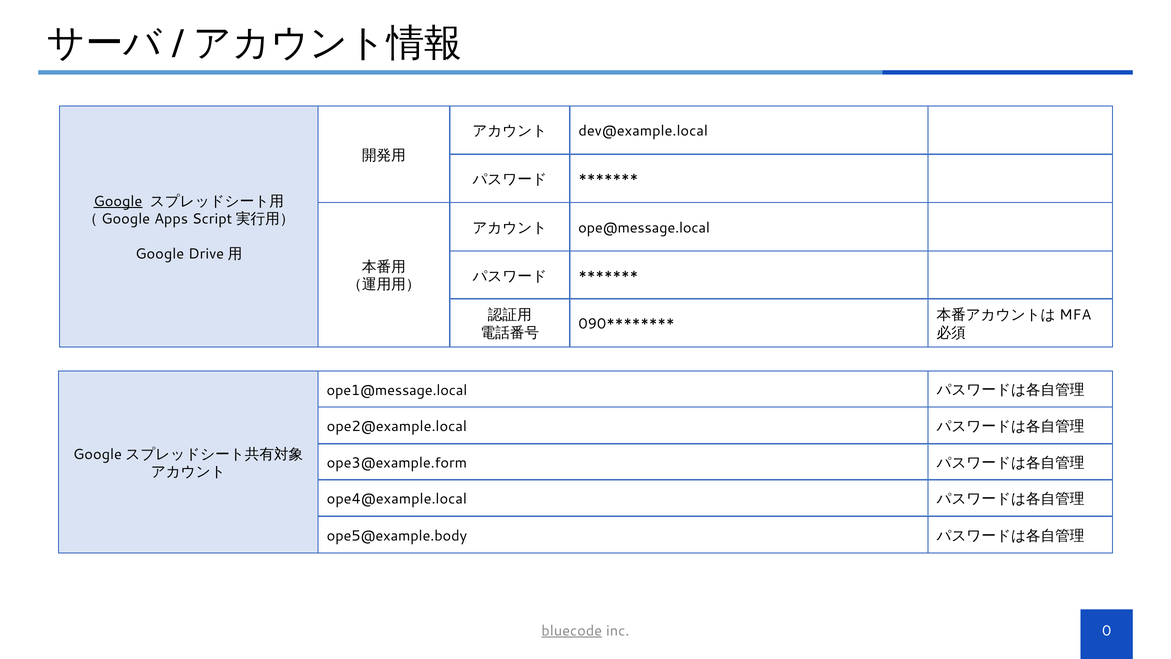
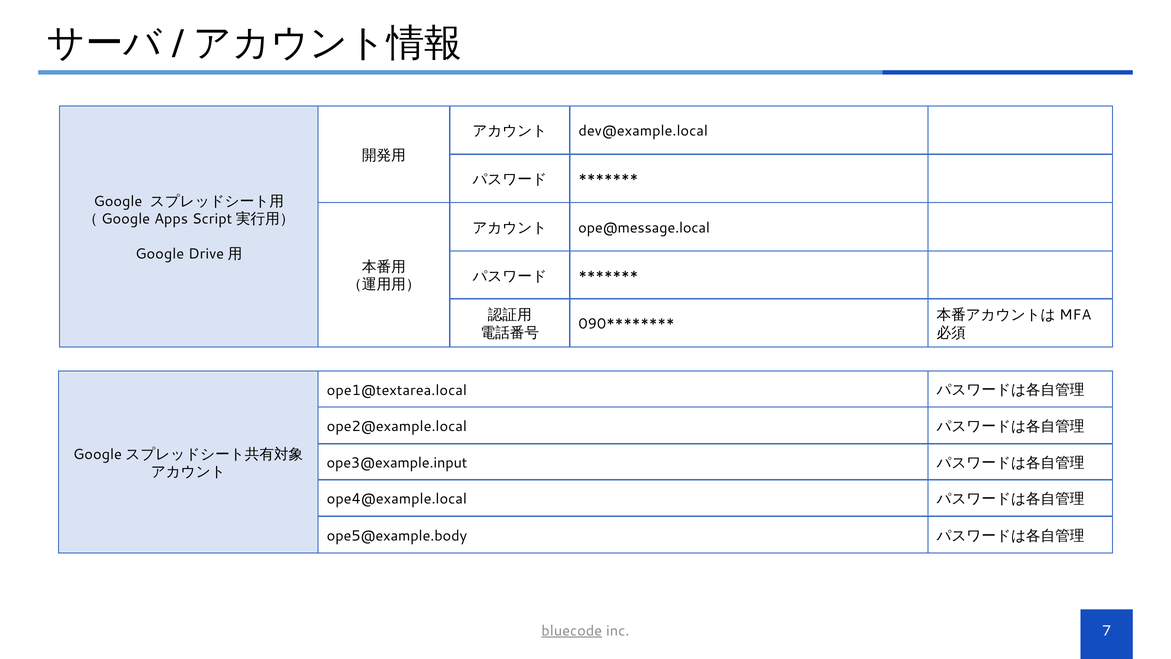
Google underline: present -> none (118, 201)
ope1@message.local: ope1@message.local -> ope1@textarea.local (397, 390)
ope3@example.form: ope3@example.form -> ope3@example.input (397, 463)
0: 0 -> 7 (1107, 630)
